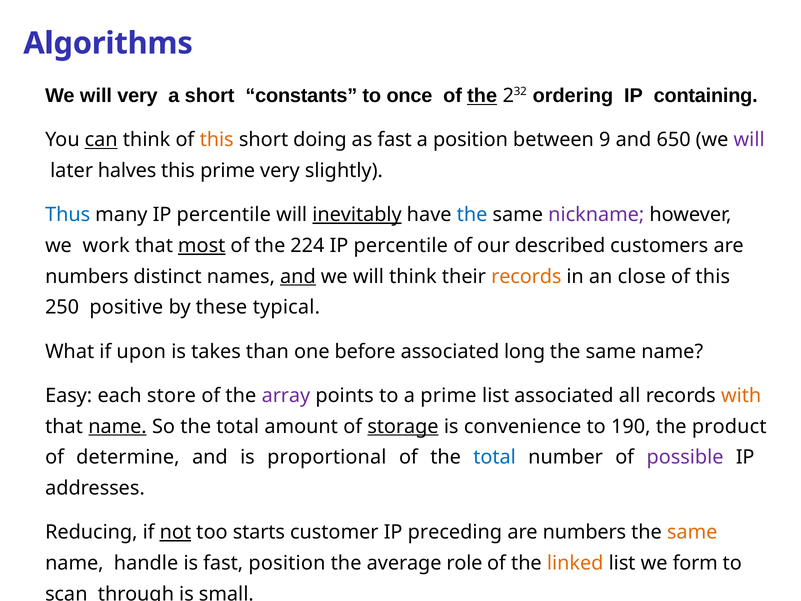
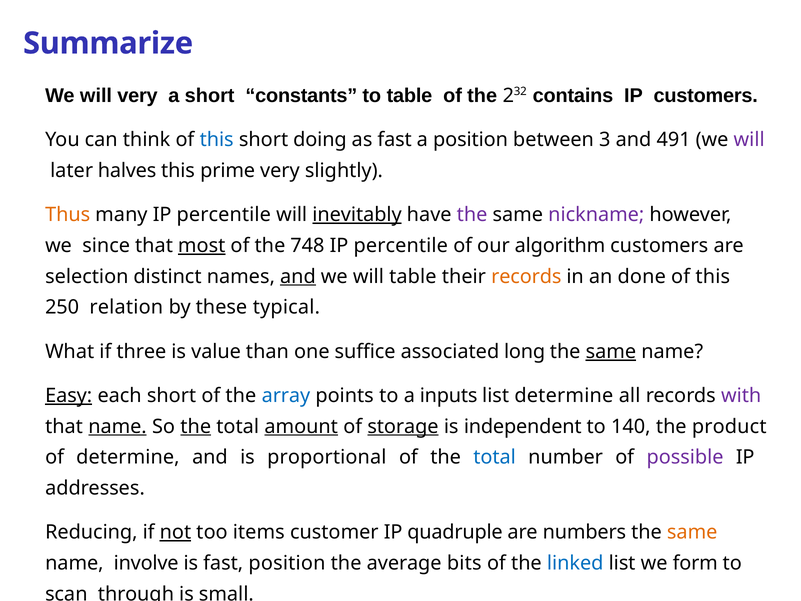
Algorithms: Algorithms -> Summarize (108, 43)
to once: once -> table (409, 96)
the underline: present -> none (482, 96)
ordering: ordering -> contains (573, 96)
IP containing: containing -> customers (706, 96)
can underline: present -> none (101, 140)
this colour: orange -> blue (217, 140)
9: 9 -> 3 (605, 140)
650: 650 -> 491 (674, 140)
Thus colour: blue -> orange (68, 215)
the colour: blue -> purple (472, 215)
work: work -> since (106, 246)
224: 224 -> 748 (307, 246)
described: described -> algorithm (560, 246)
numbers: numbers -> selection (87, 277)
will think: think -> table (413, 277)
close: close -> done (642, 277)
positive: positive -> relation (126, 308)
upon: upon -> three (141, 352)
takes: takes -> value (216, 352)
before: before -> suffice (365, 352)
same underline: none -> present (611, 352)
Easy underline: none -> present (69, 396)
each store: store -> short (172, 396)
array colour: purple -> blue (286, 396)
a prime: prime -> inputs (449, 396)
list associated: associated -> determine (564, 396)
with colour: orange -> purple (741, 396)
the underline: none -> present (196, 427)
amount underline: none -> present (301, 427)
convenience: convenience -> independent (523, 427)
190: 190 -> 140 (631, 427)
starts: starts -> items (259, 533)
preceding: preceding -> quadruple (455, 533)
handle: handle -> involve (146, 563)
role: role -> bits (464, 563)
linked colour: orange -> blue (575, 563)
